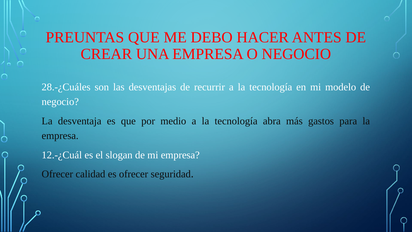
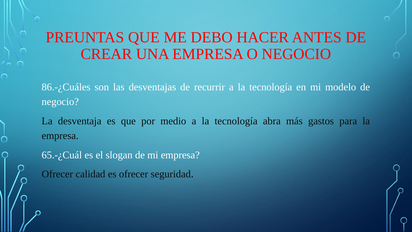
28.-¿Cuáles: 28.-¿Cuáles -> 86.-¿Cuáles (66, 87)
12.-¿Cuál: 12.-¿Cuál -> 65.-¿Cuál (62, 155)
